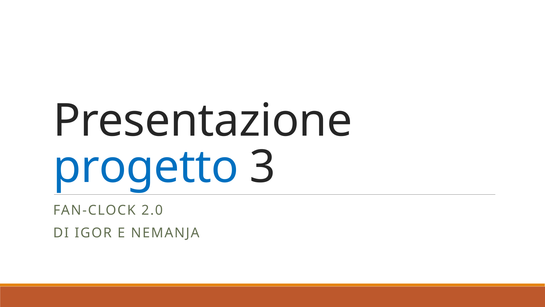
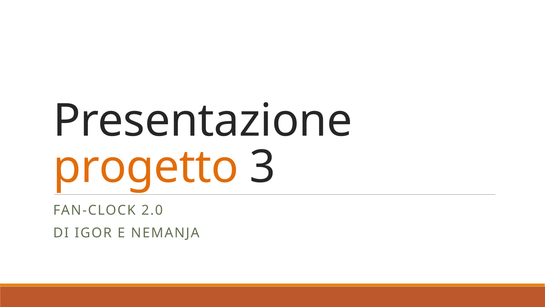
progetto colour: blue -> orange (146, 167)
